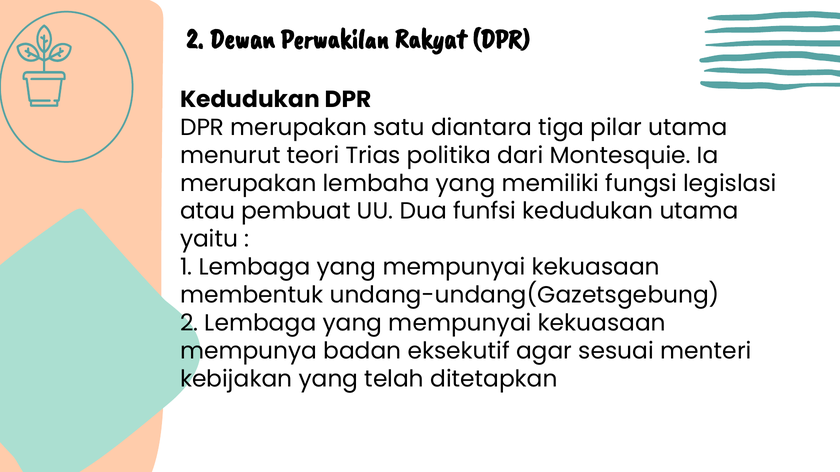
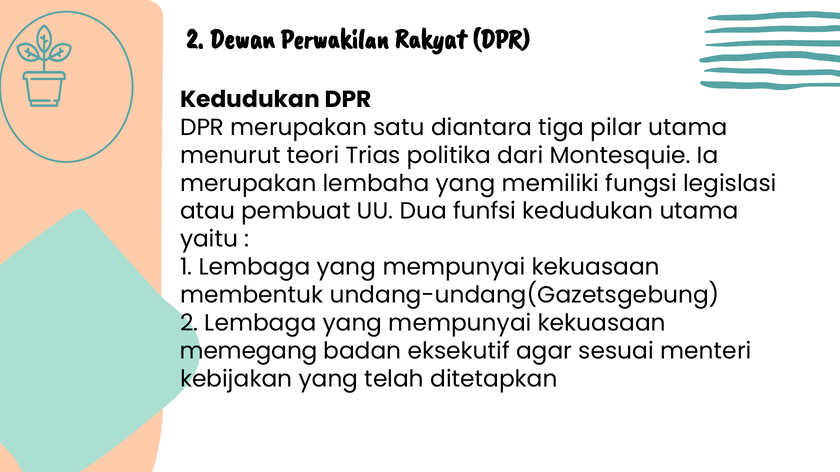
mempunya: mempunya -> memegang (249, 352)
